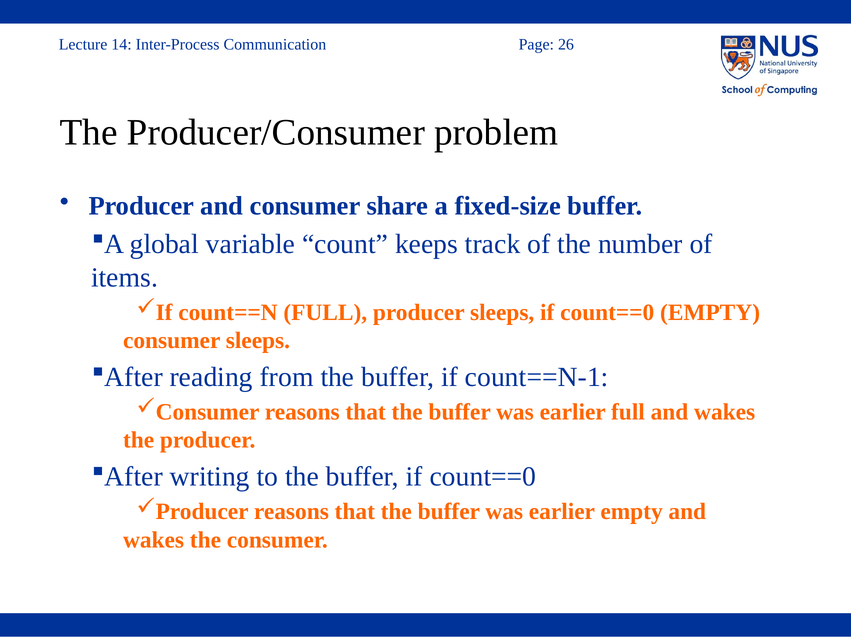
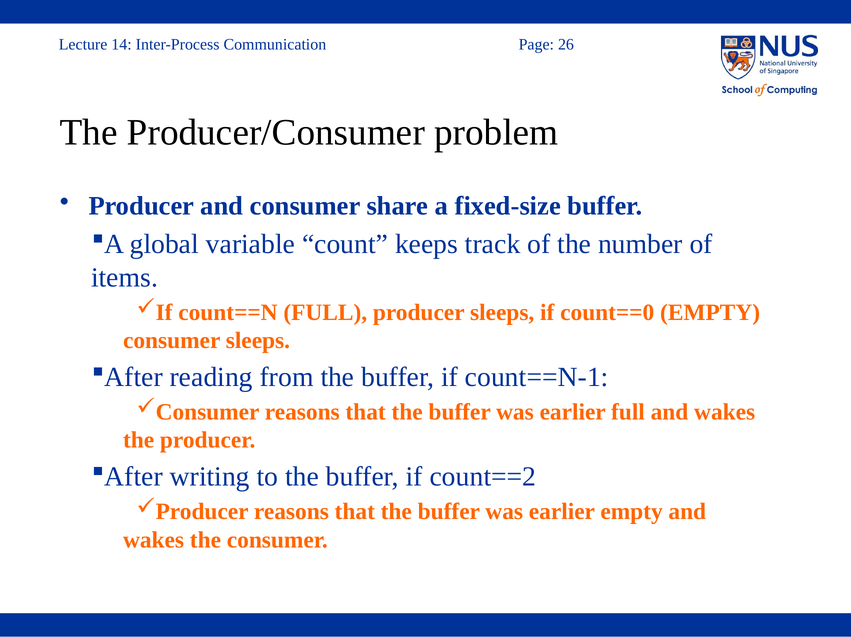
buffer if count==0: count==0 -> count==2 (483, 477)
